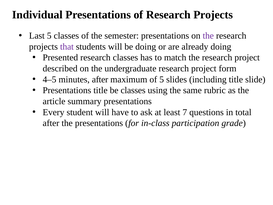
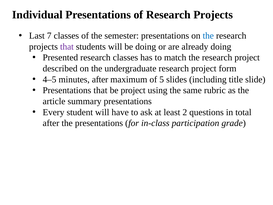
Last 5: 5 -> 7 (49, 36)
the colour: purple -> blue (208, 36)
Presentations title: title -> that (100, 90)
be classes: classes -> project (133, 90)
7: 7 -> 2 (185, 112)
